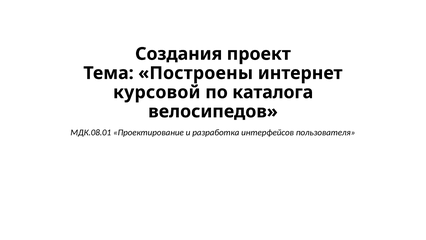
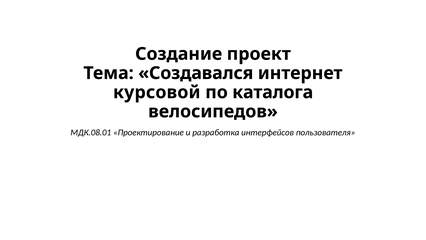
Создания: Создания -> Создание (179, 54)
Построены: Построены -> Создавался (196, 73)
